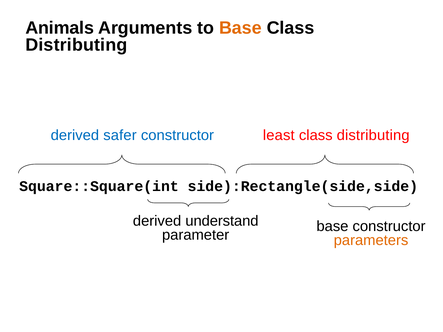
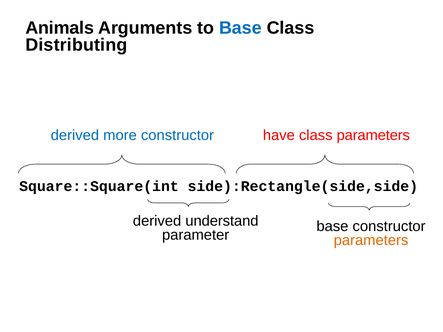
Base colour: orange -> blue (240, 28)
safer: safer -> more (120, 135)
least: least -> have (279, 135)
distributing: distributing -> parameters (373, 135)
